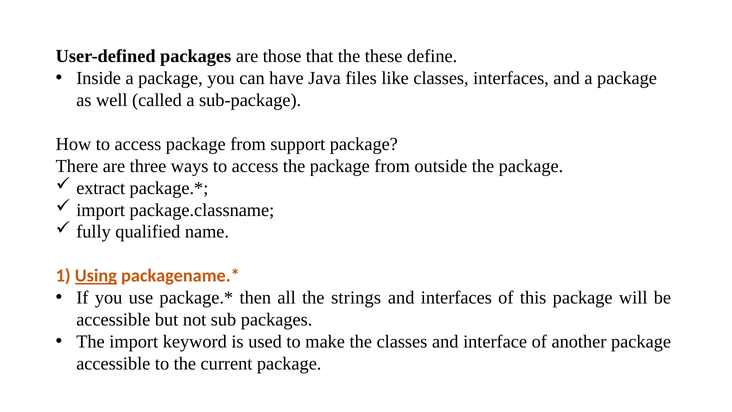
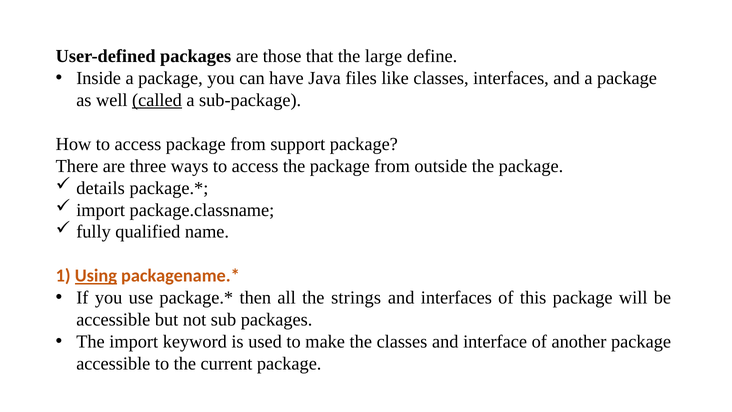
these: these -> large (384, 56)
called underline: none -> present (157, 100)
extract: extract -> details (101, 188)
